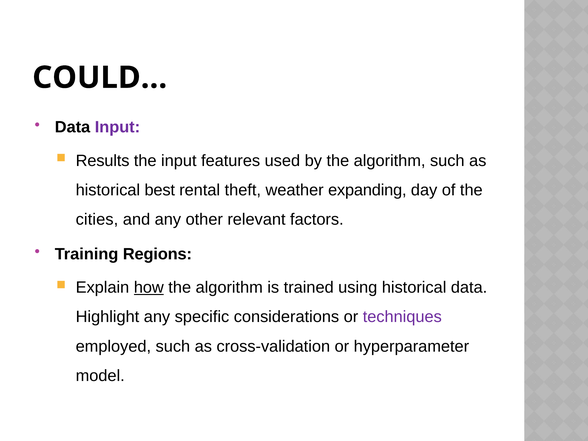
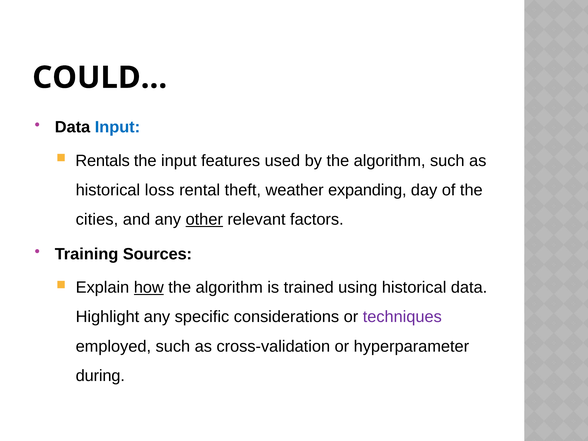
Input colour: purple -> blue (117, 127)
Results: Results -> Rentals (103, 161)
best: best -> loss (160, 190)
other underline: none -> present (204, 220)
Regions: Regions -> Sources (157, 254)
model: model -> during (100, 376)
